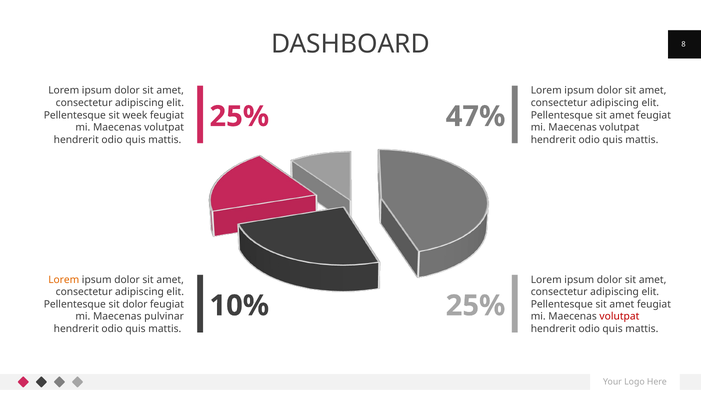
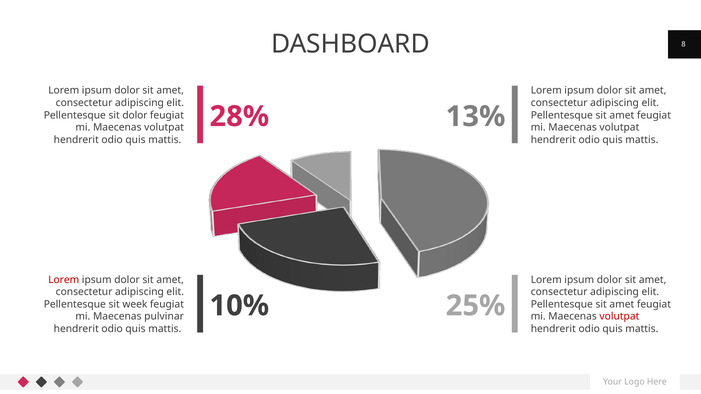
25%: 25% -> 28% (239, 117)
47%: 47% -> 13% (476, 117)
sit week: week -> dolor (135, 115)
Lorem colour: orange -> red (64, 280)
sit dolor: dolor -> week (135, 305)
